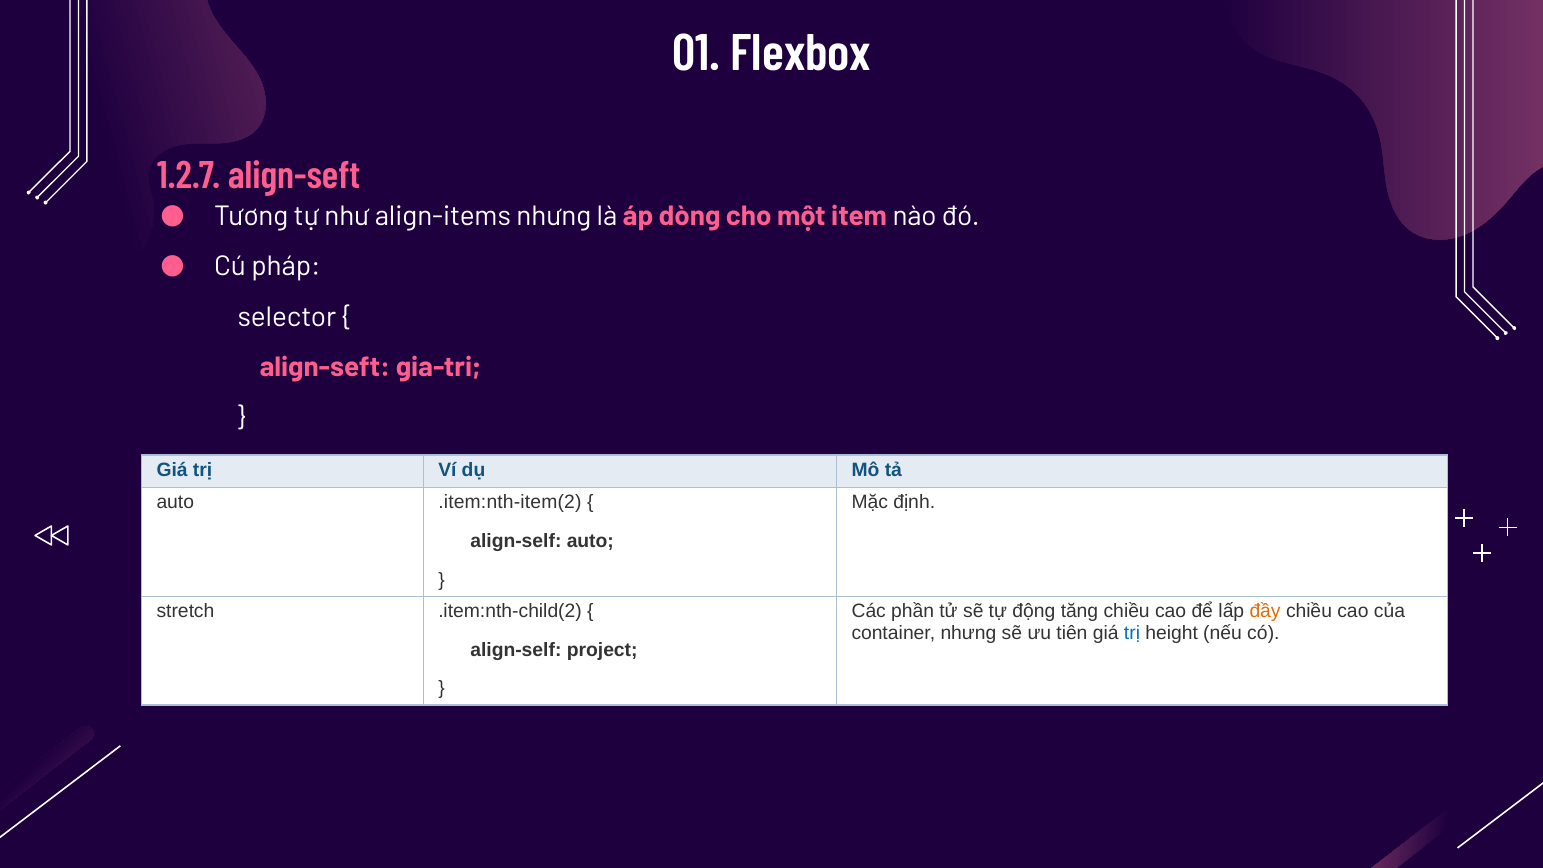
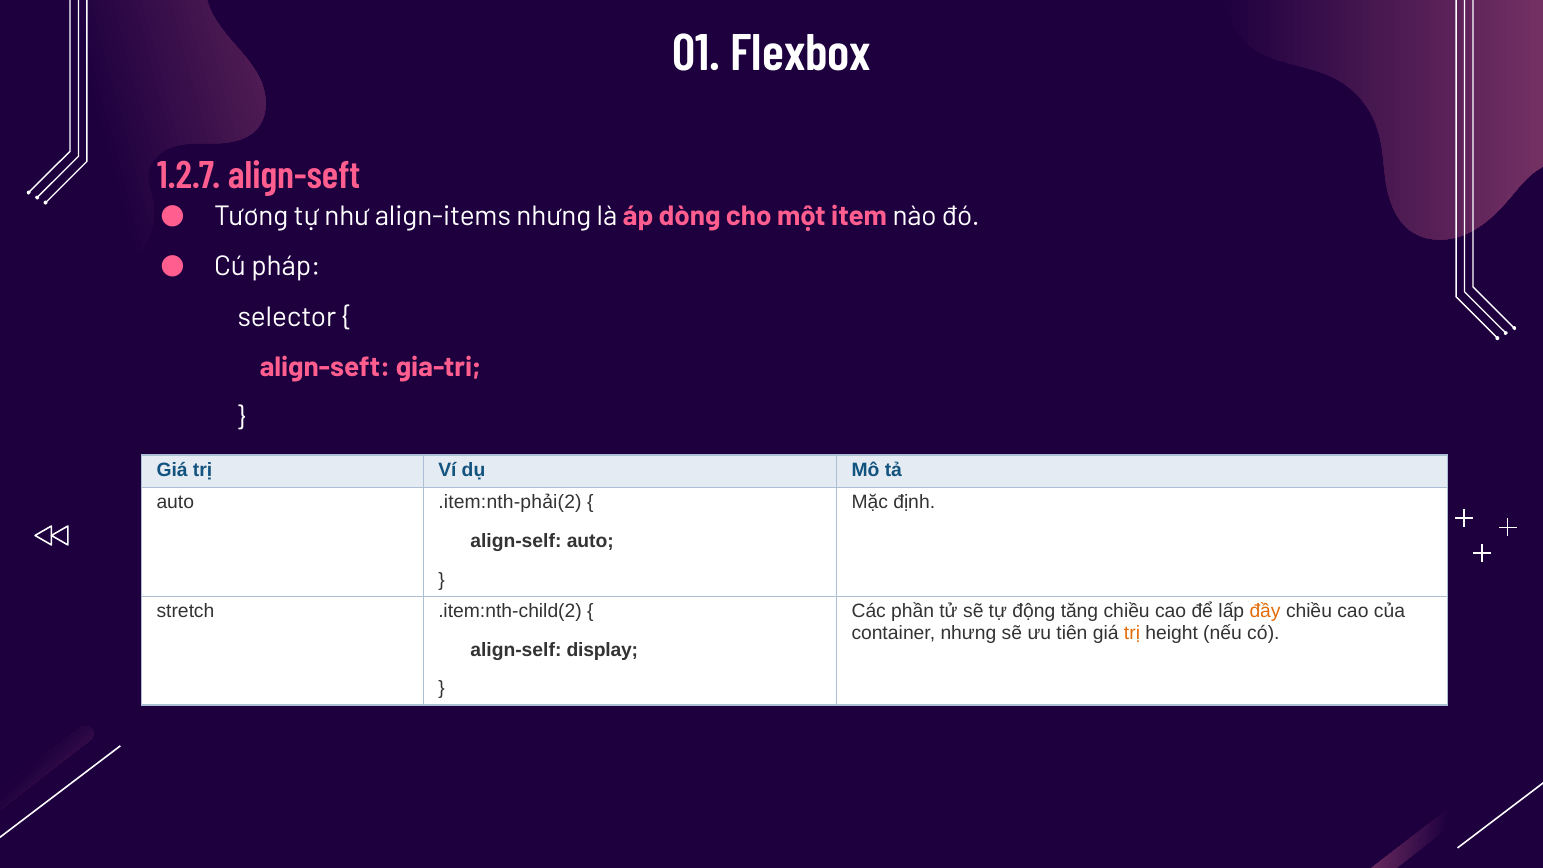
.item:nth-item(2: .item:nth-item(2 -> .item:nth-phải(2 (510, 502)
trị colour: blue -> orange (1132, 633)
project: project -> display (602, 650)
